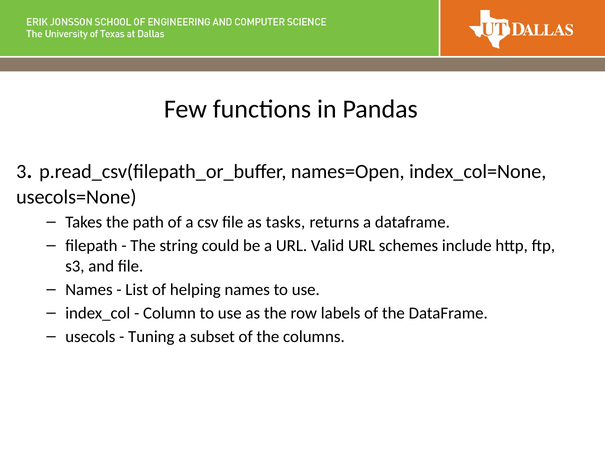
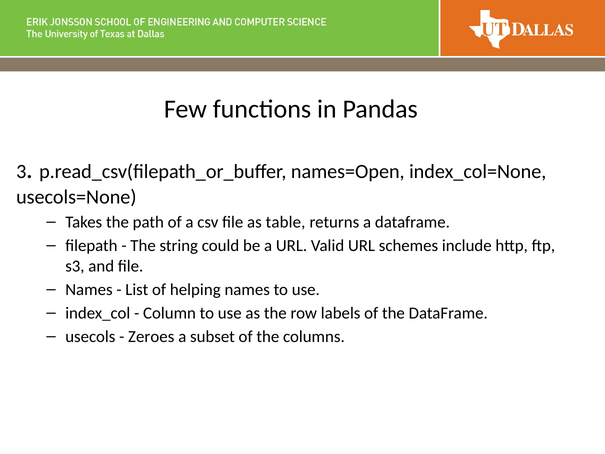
tasks: tasks -> table (286, 222)
Tuning: Tuning -> Zeroes (151, 336)
